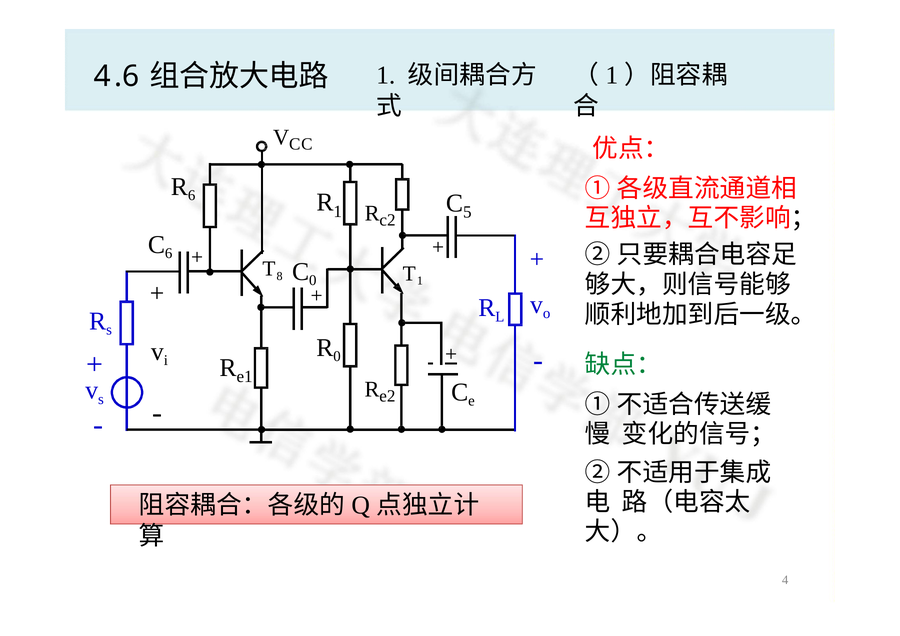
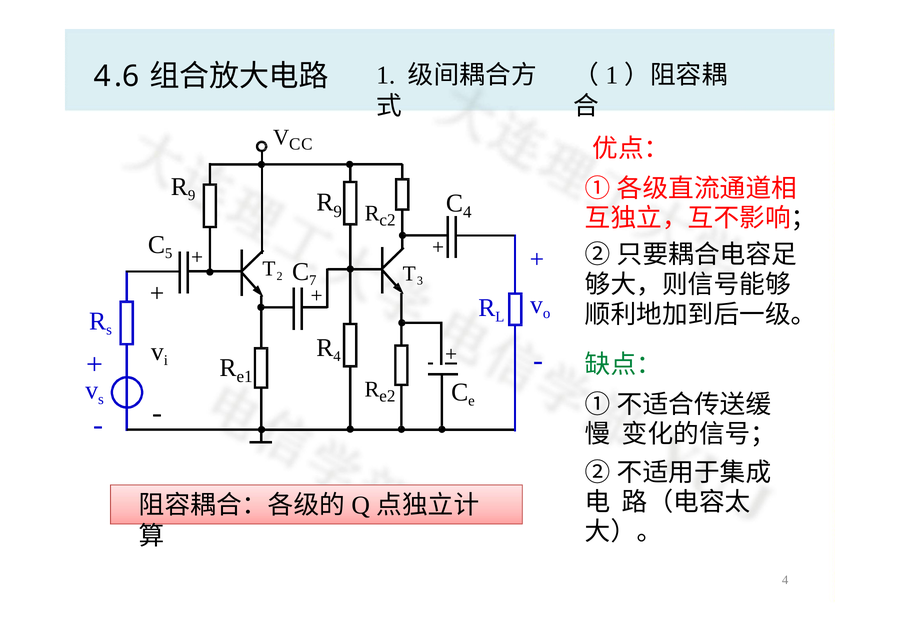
6: 6 -> 9 (192, 196)
1: 1 -> 9 (338, 212)
C 5: 5 -> 4 (467, 213)
C 6: 6 -> 5 (169, 254)
8: 8 -> 2 (280, 277)
C 0: 0 -> 7 (313, 280)
1: 1 -> 3 (420, 281)
R 0: 0 -> 4 (337, 357)
